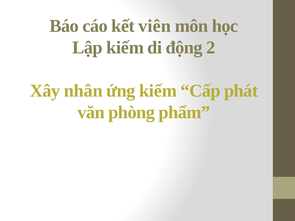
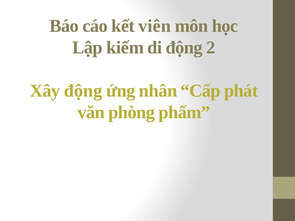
Xây nhân: nhân -> động (83, 91)
ứng kiếm: kiếm -> nhân (158, 91)
